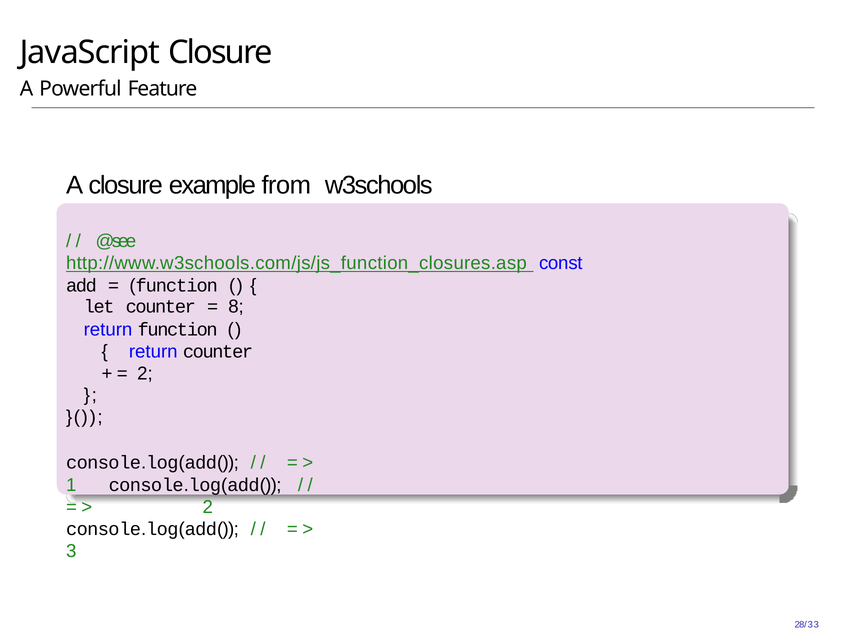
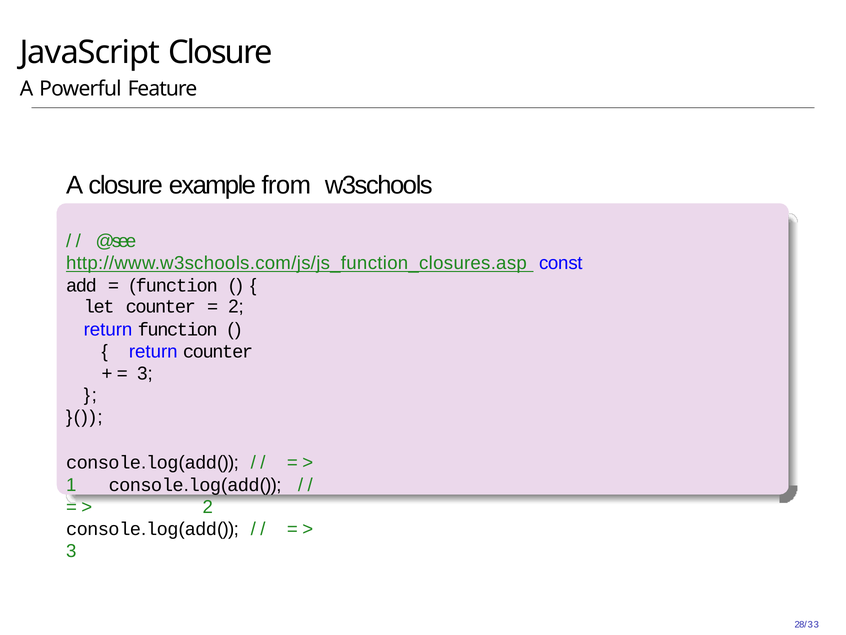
8: 8 -> 2 (236, 307)
2: 2 -> 3 (145, 374)
